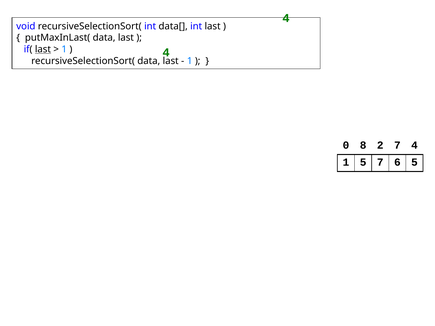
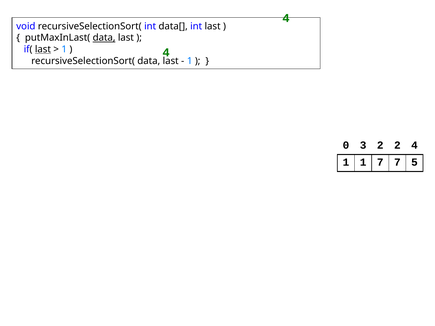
data underline: none -> present (104, 38)
8: 8 -> 3 (363, 145)
2 7: 7 -> 2 (397, 145)
1 5: 5 -> 1 (363, 162)
7 6: 6 -> 7 (397, 162)
